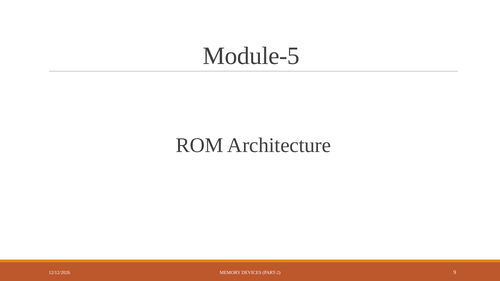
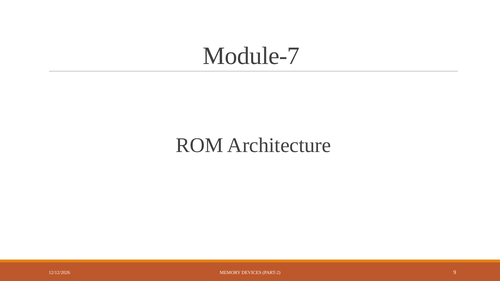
Module-5: Module-5 -> Module-7 (251, 56)
